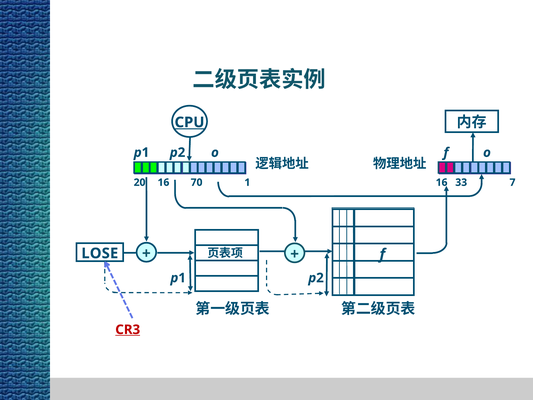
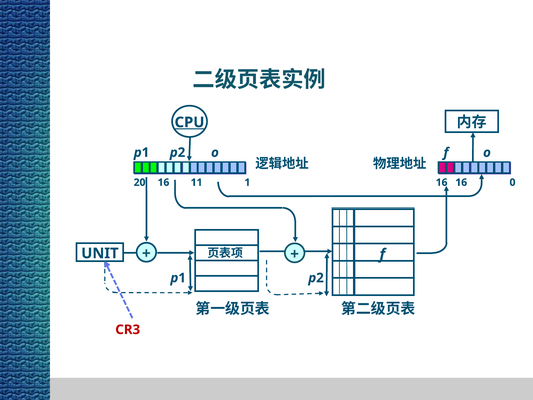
70: 70 -> 11 (197, 182)
16 33: 33 -> 16 (461, 182)
7: 7 -> 0 (513, 182)
LOSE: LOSE -> UNIT (100, 253)
CR3 underline: present -> none (128, 329)
